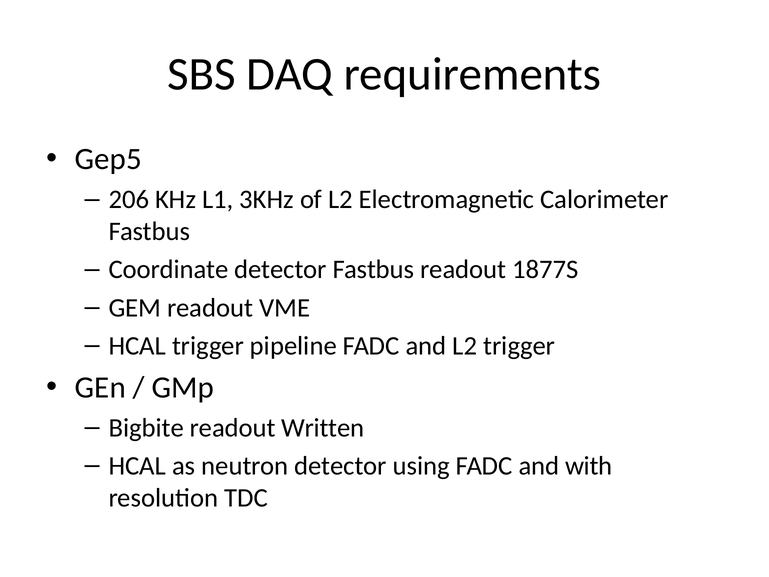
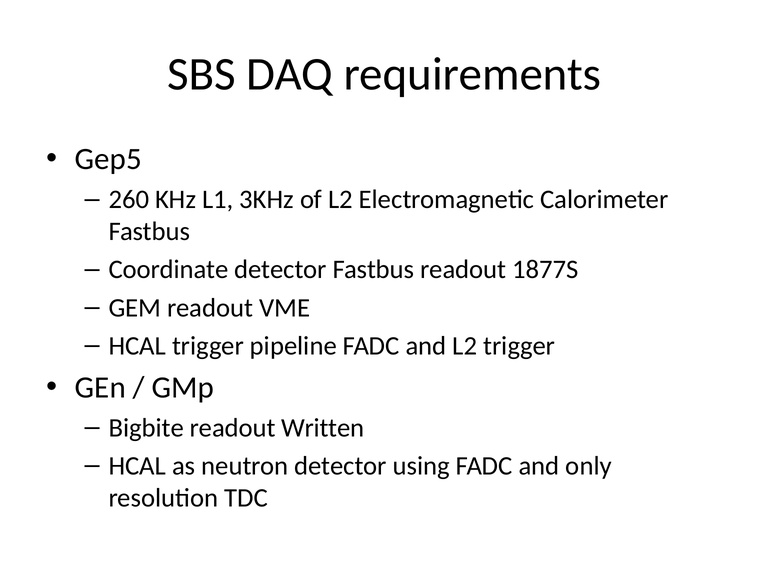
206: 206 -> 260 (129, 199)
with: with -> only (589, 466)
